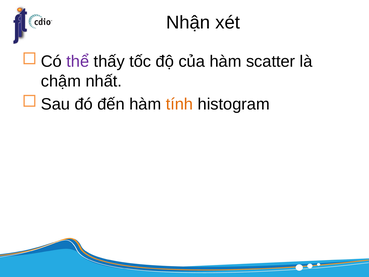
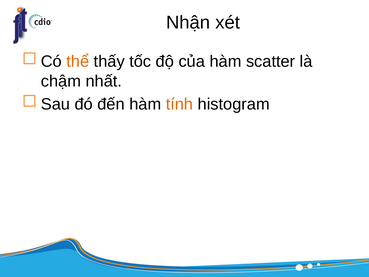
thể colour: purple -> orange (78, 61)
